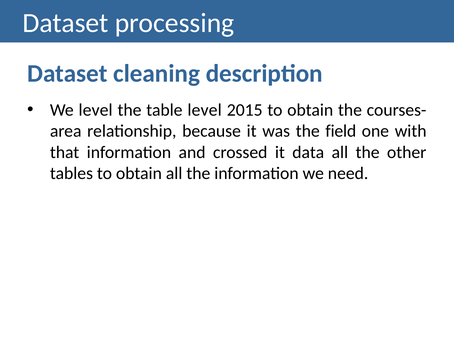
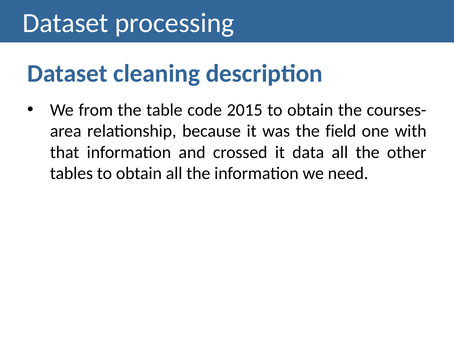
We level: level -> from (96, 110)
table level: level -> code (205, 110)
